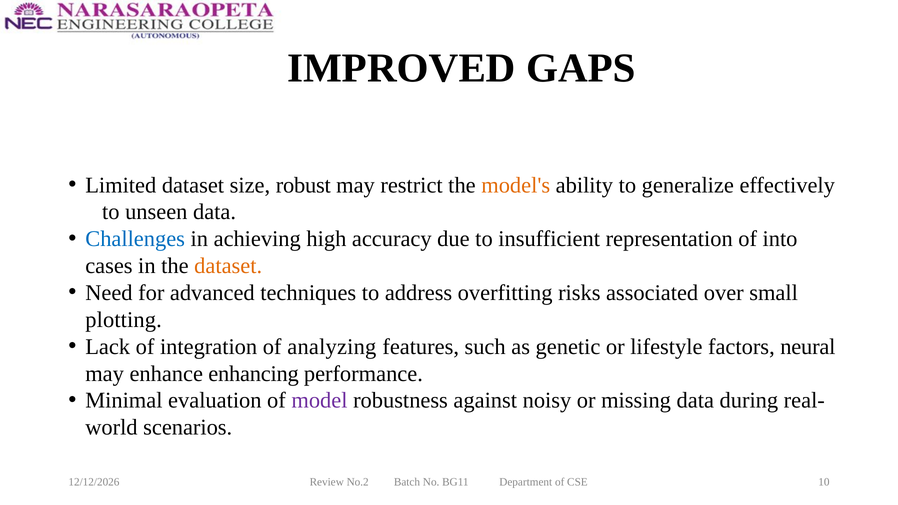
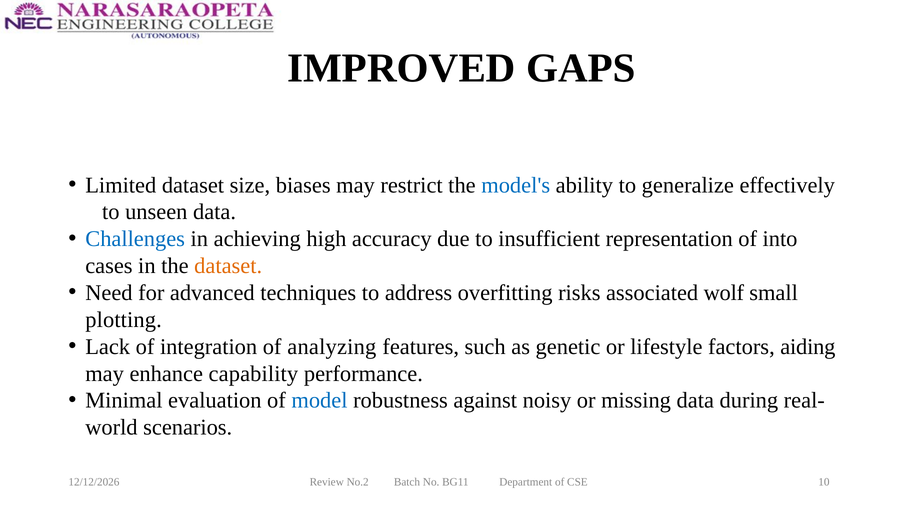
robust: robust -> biases (303, 185)
model's colour: orange -> blue (516, 185)
over: over -> wolf (724, 293)
neural: neural -> aiding (808, 347)
enhancing: enhancing -> capability (253, 374)
model colour: purple -> blue (319, 401)
